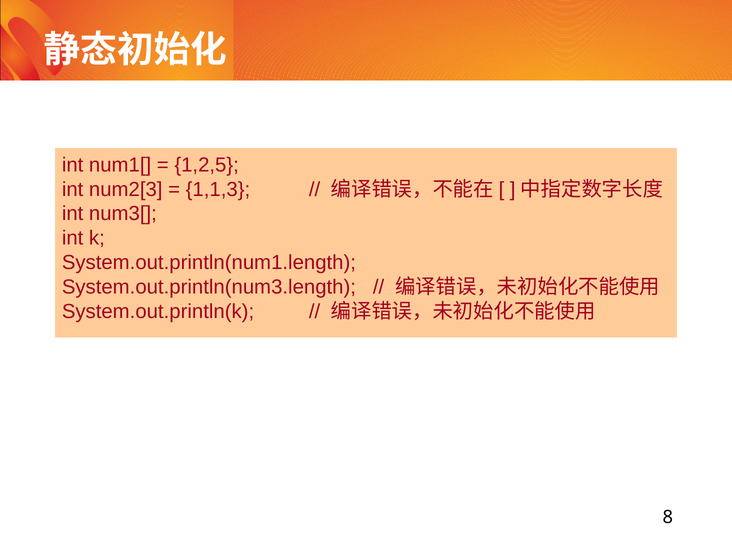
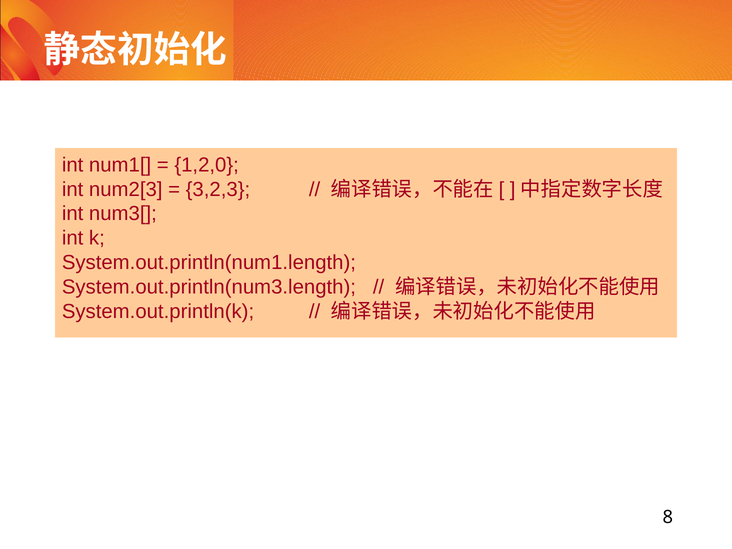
1,2,5: 1,2,5 -> 1,2,0 (207, 165)
1,1,3: 1,1,3 -> 3,2,3 (218, 189)
